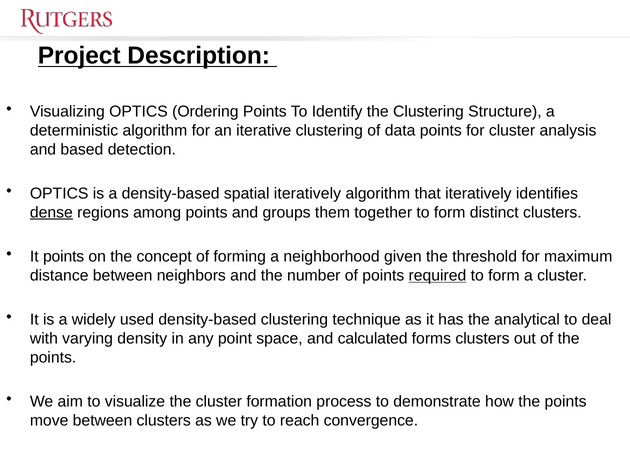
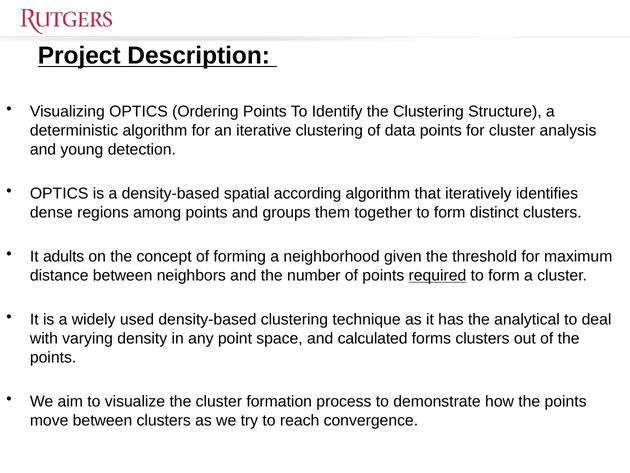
based: based -> young (82, 149)
spatial iteratively: iteratively -> according (308, 193)
dense underline: present -> none (51, 212)
It points: points -> adults (64, 256)
